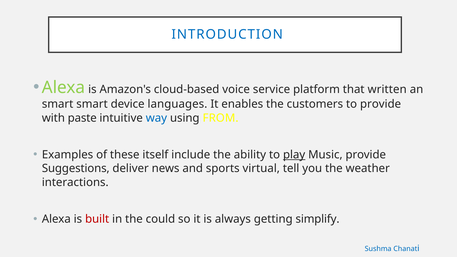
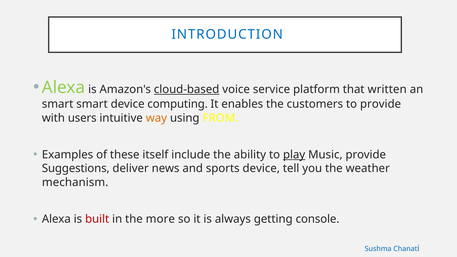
cloud-based underline: none -> present (187, 89)
languages: languages -> computing (178, 104)
paste: paste -> users (82, 118)
way colour: blue -> orange (156, 118)
sports virtual: virtual -> device (261, 169)
interactions: interactions -> mechanism (75, 182)
could: could -> more (160, 219)
simplify: simplify -> console (318, 219)
